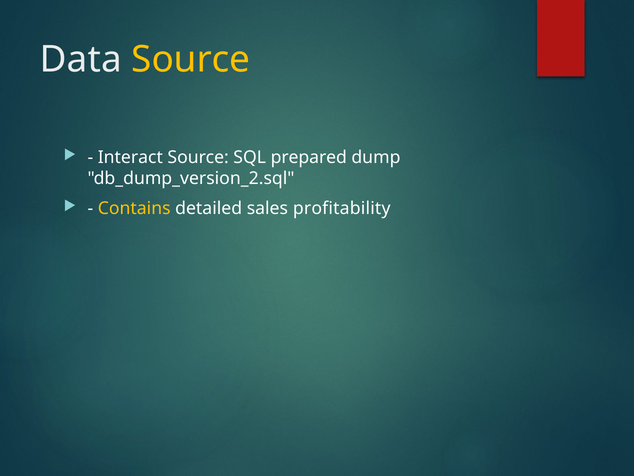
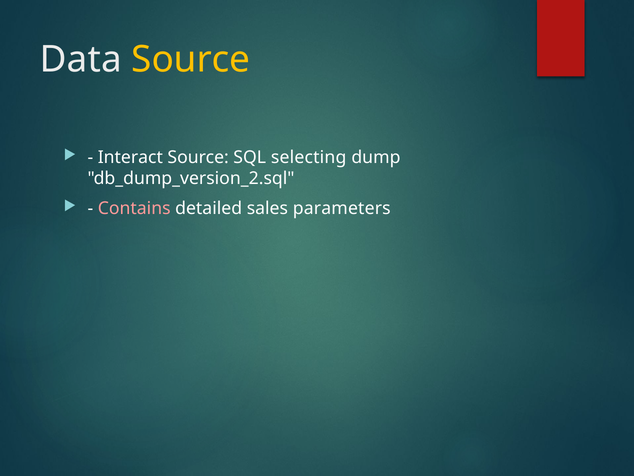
prepared: prepared -> selecting (309, 157)
Contains colour: yellow -> pink (134, 208)
profitability: profitability -> parameters (342, 208)
